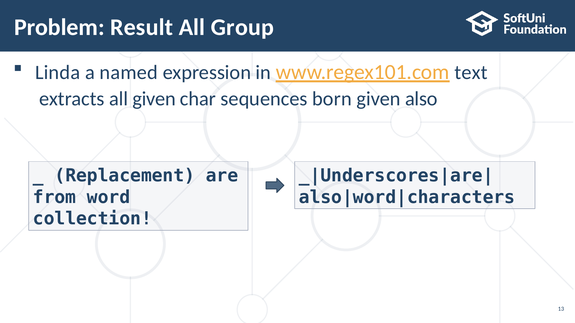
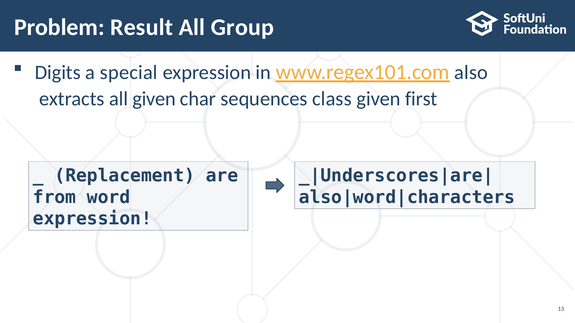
Linda: Linda -> Digits (58, 73)
named: named -> special (129, 73)
text: text -> also (471, 73)
born: born -> class (332, 99)
also: also -> first (421, 99)
collection: collection -> expression (92, 219)
